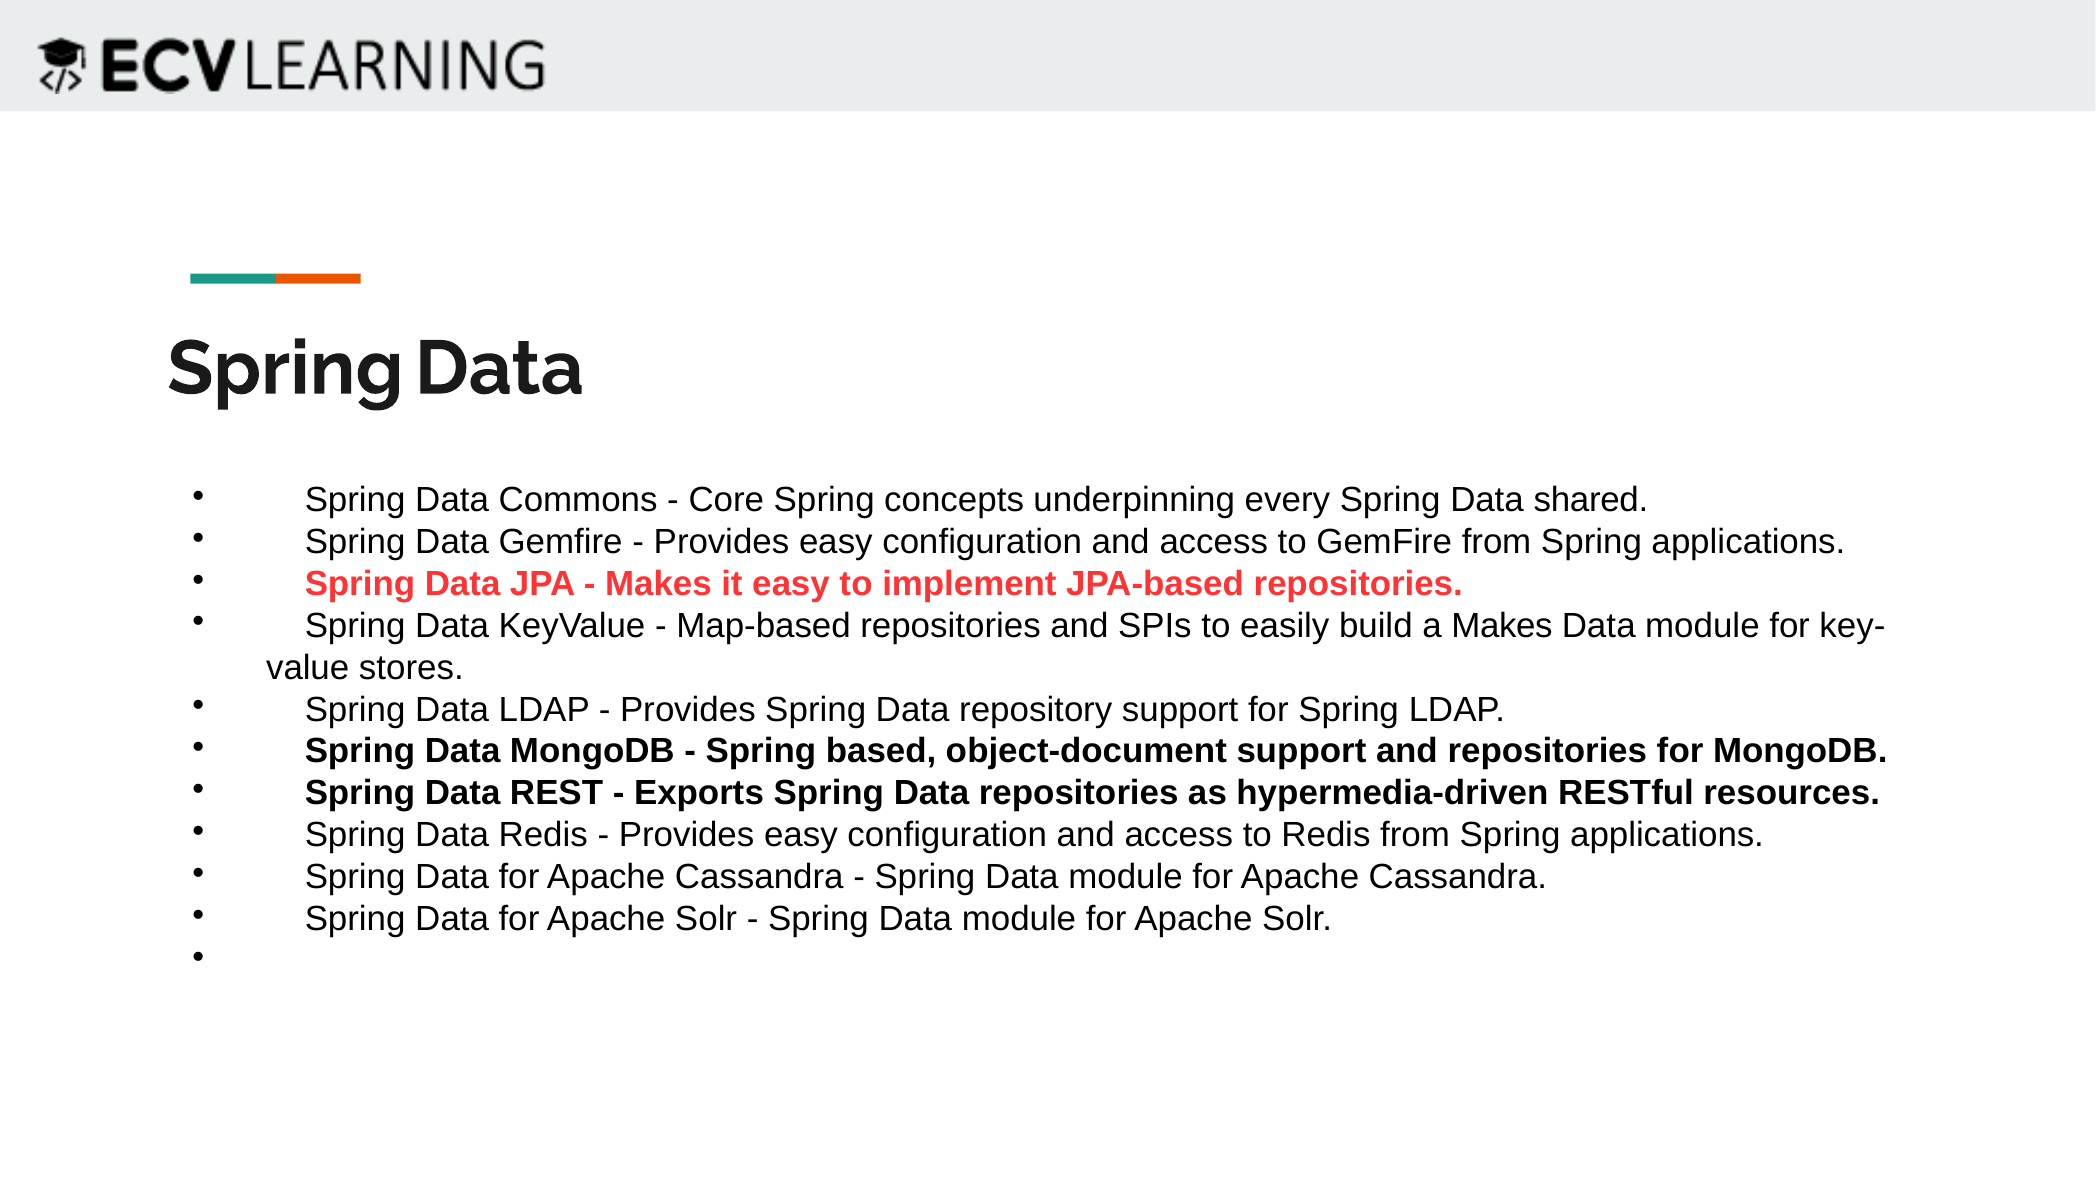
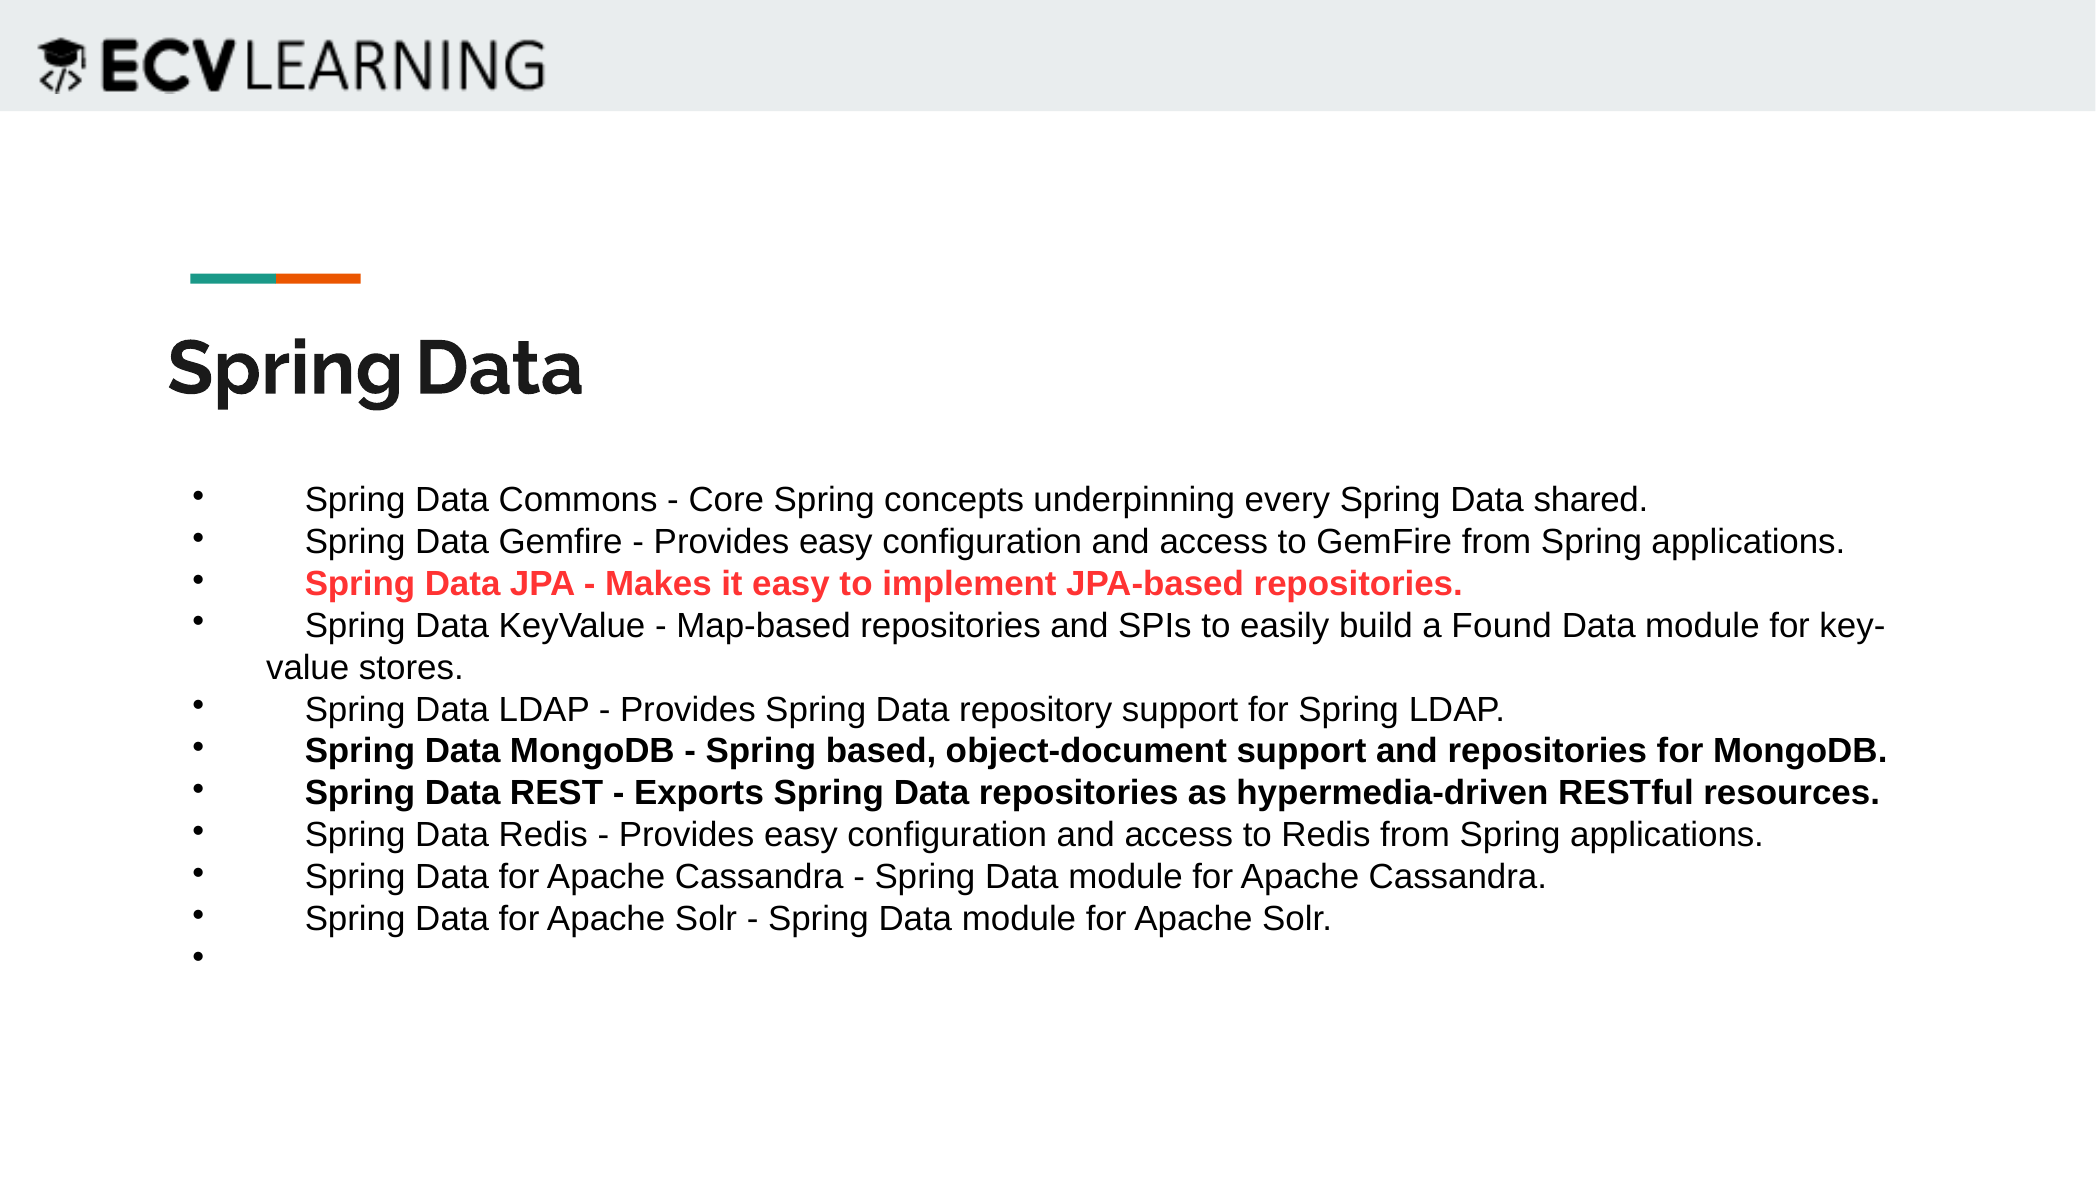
a Makes: Makes -> Found (1502, 626)
